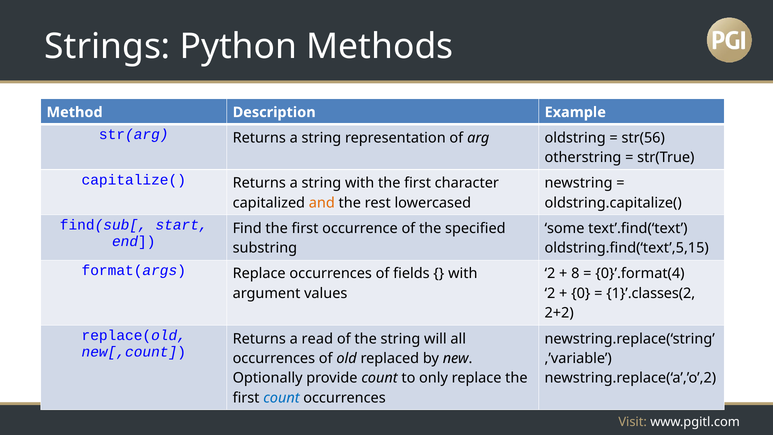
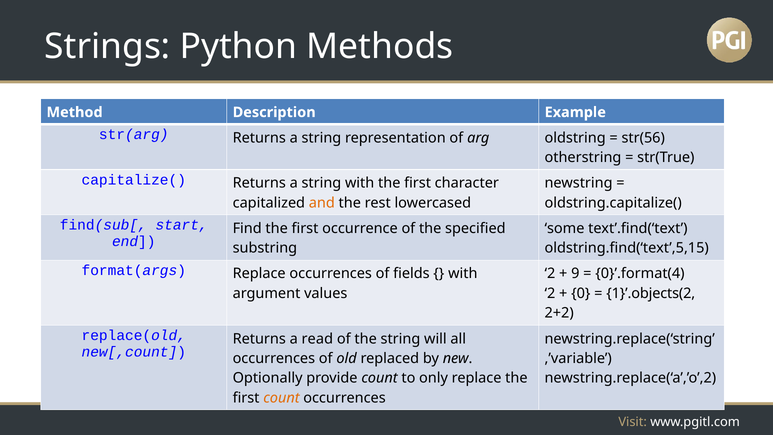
8: 8 -> 9 (575, 274)
1}’.classes(2: 1}’.classes(2 -> 1}’.objects(2 (651, 293)
count colour: blue -> orange (281, 398)
